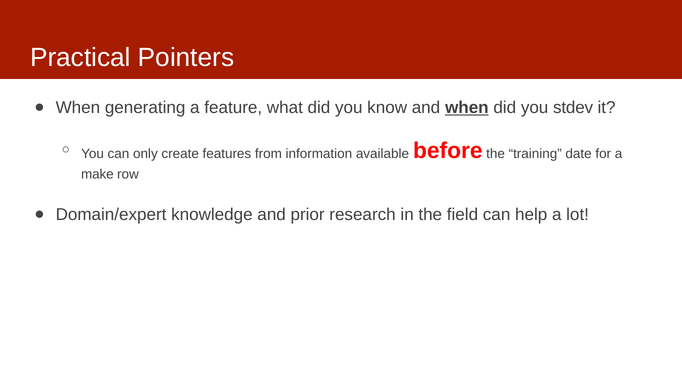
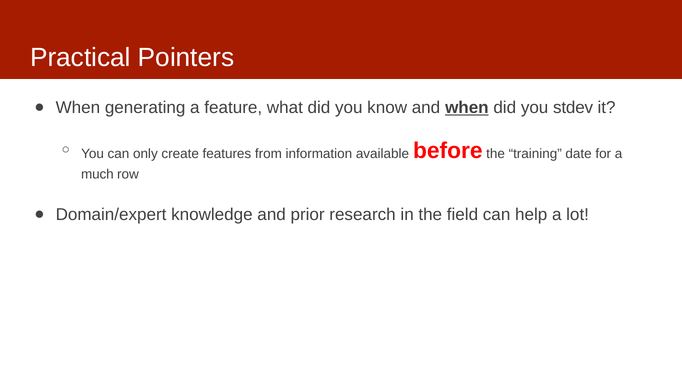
make: make -> much (97, 174)
